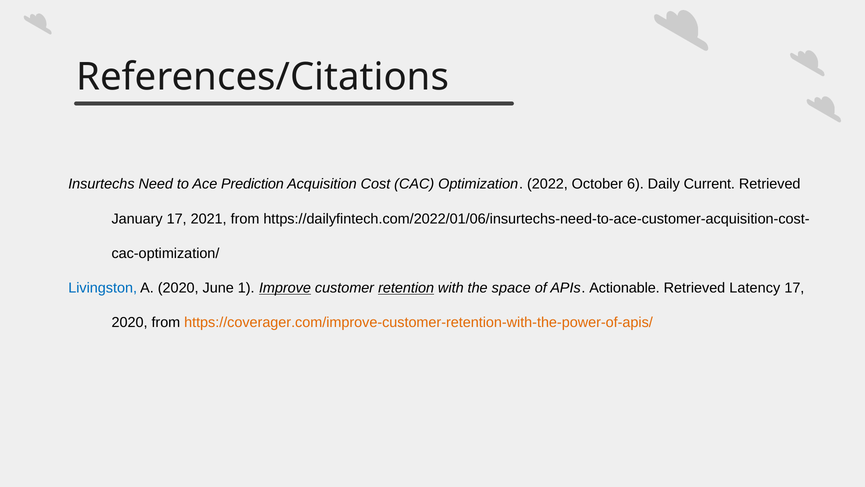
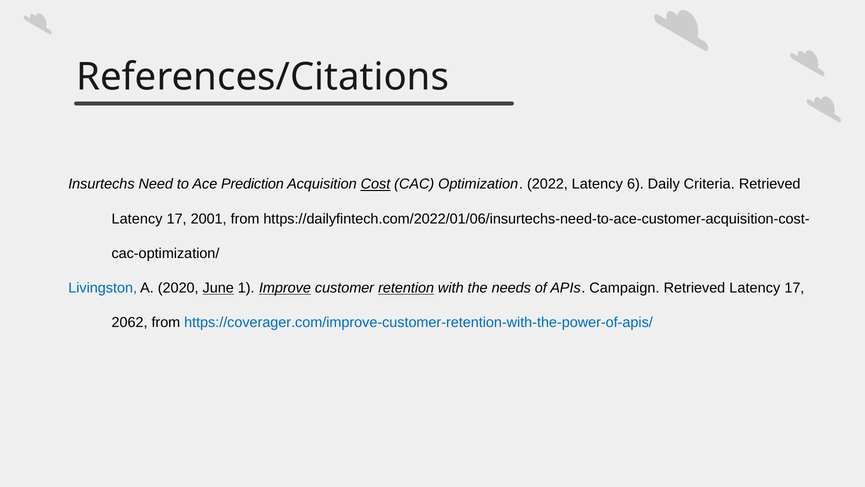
Cost underline: none -> present (375, 184)
2022 October: October -> Latency (597, 184)
Current: Current -> Criteria (709, 184)
January: January -> Latency (137, 219)
2021: 2021 -> 2001 (209, 219)
June underline: none -> present (218, 288)
space: space -> needs (511, 288)
Actionable: Actionable -> Campaign (624, 288)
2020: 2020 -> 2062 (130, 322)
https://coverager.com/improve-customer-retention-with-the-power-of-apis/ colour: orange -> blue (418, 322)
